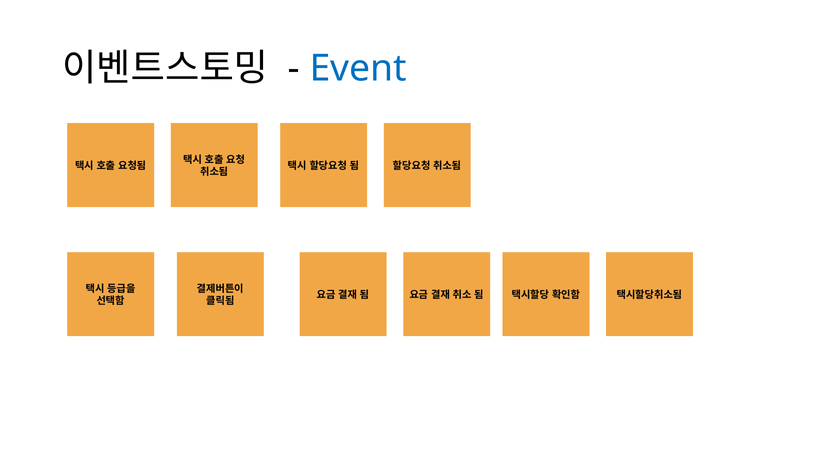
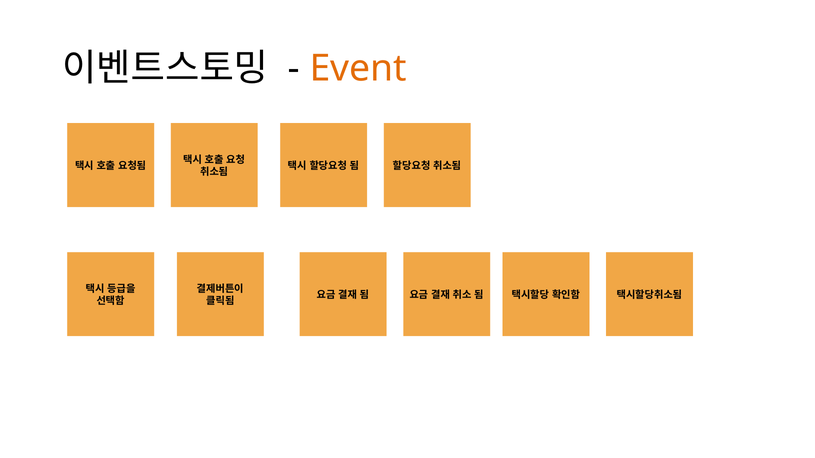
Event colour: blue -> orange (358, 68)
